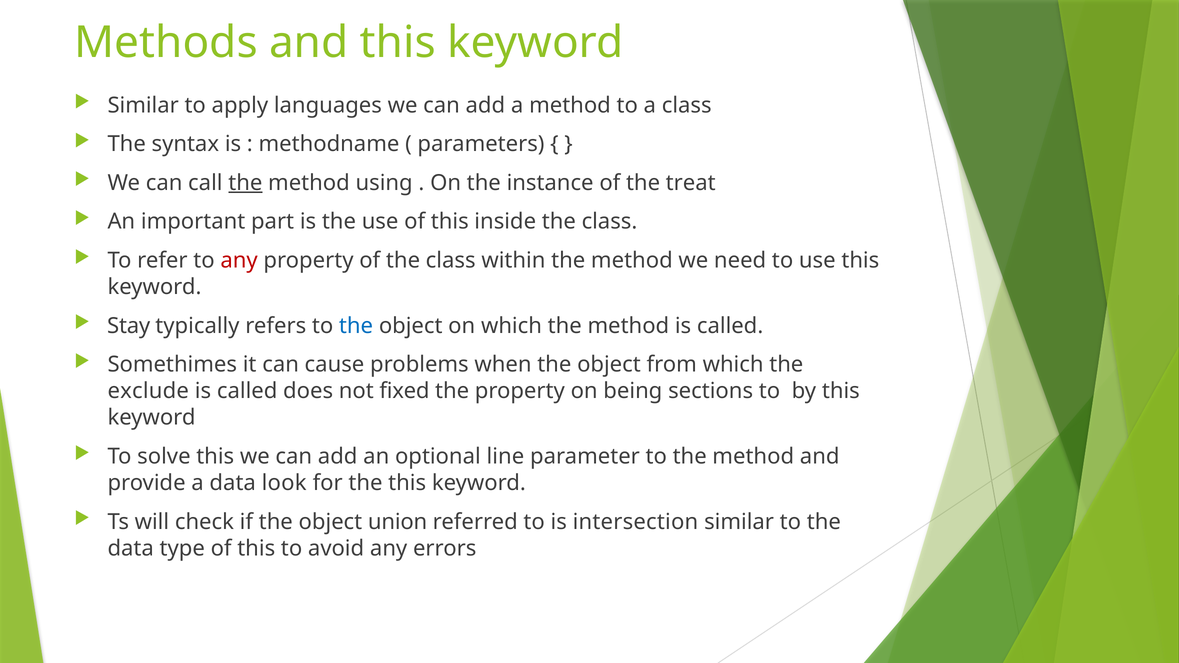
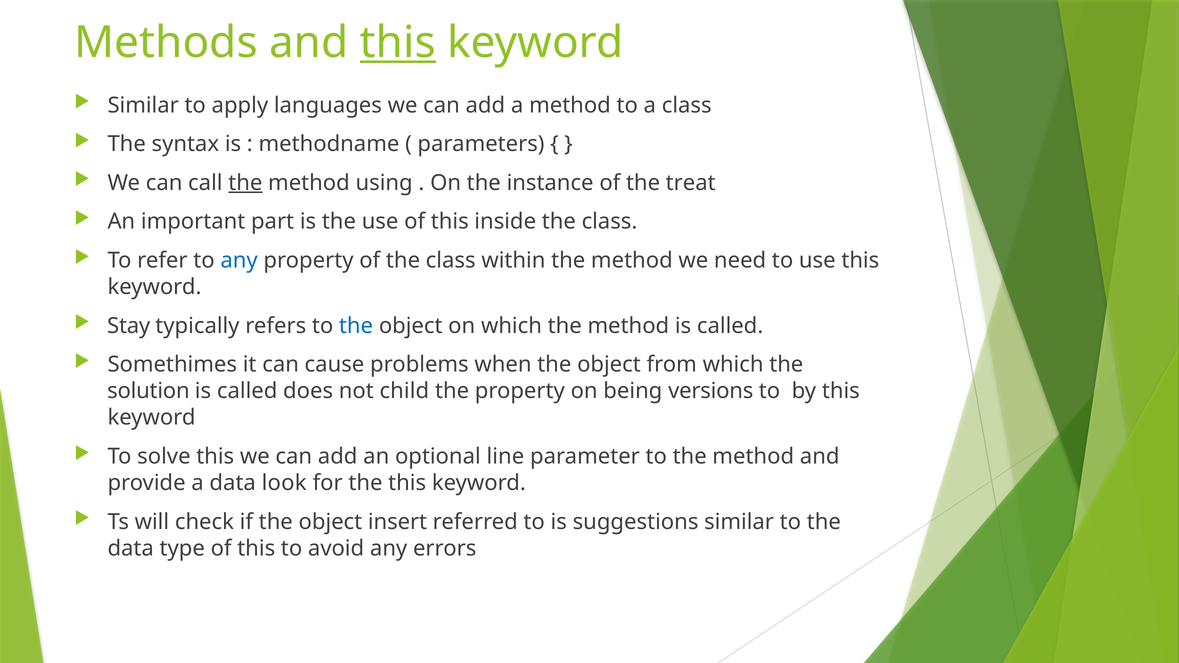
this underline: none -> present (398, 43)
any colour: red -> blue (239, 261)
exclude: exclude -> solution (148, 391)
fixed: fixed -> child (404, 391)
sections: sections -> versions (711, 391)
union: union -> insert (398, 522)
intersection: intersection -> suggestions (636, 522)
